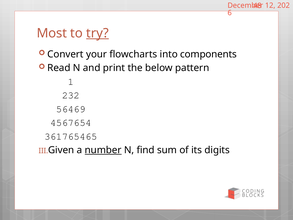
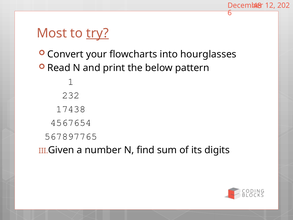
components: components -> hourglasses (208, 54)
56469: 56469 -> 17438 (71, 109)
361765465: 361765465 -> 567897765 (71, 136)
number underline: present -> none (103, 150)
